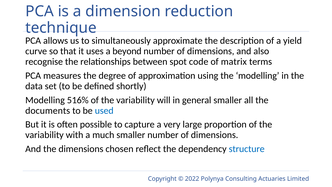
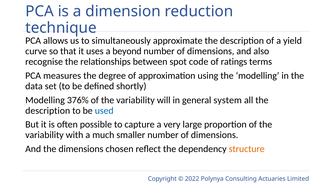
matrix: matrix -> ratings (234, 62)
516%: 516% -> 376% (78, 100)
general smaller: smaller -> system (228, 100)
documents: documents -> description (48, 110)
structure colour: blue -> orange (247, 149)
